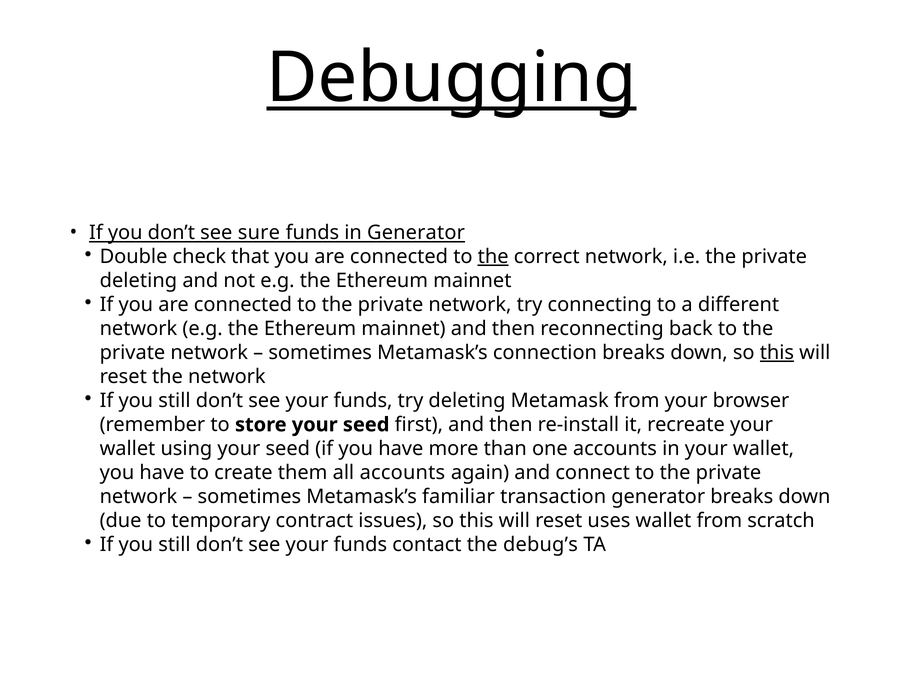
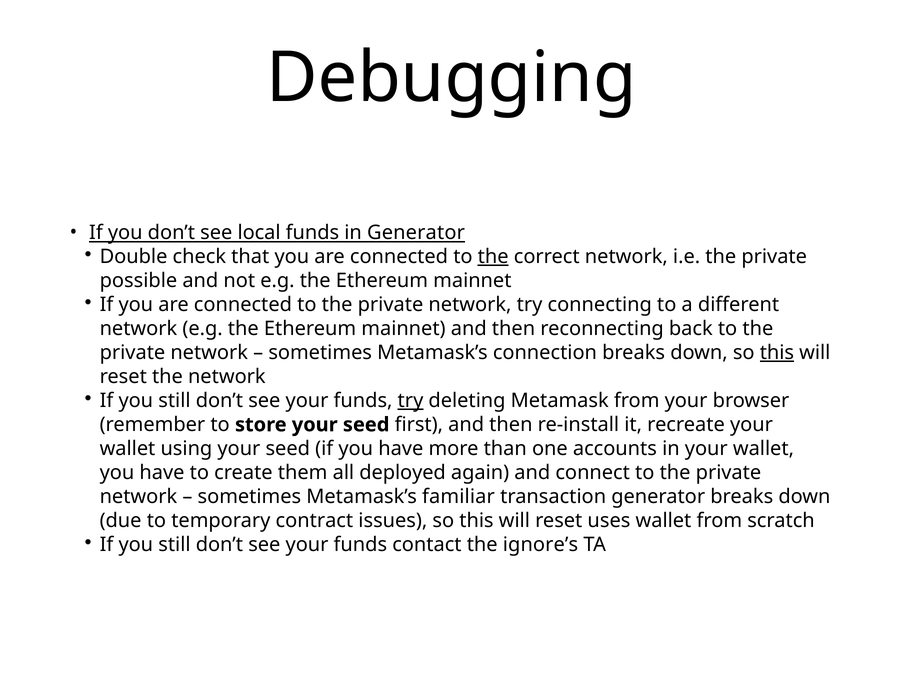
Debugging underline: present -> none (451, 78)
sure: sure -> local (259, 233)
deleting: deleting -> possible (138, 281)
try underline: none -> present (410, 401)
all accounts: accounts -> deployed (403, 473)
debug’s: debug’s -> ignore’s (541, 545)
